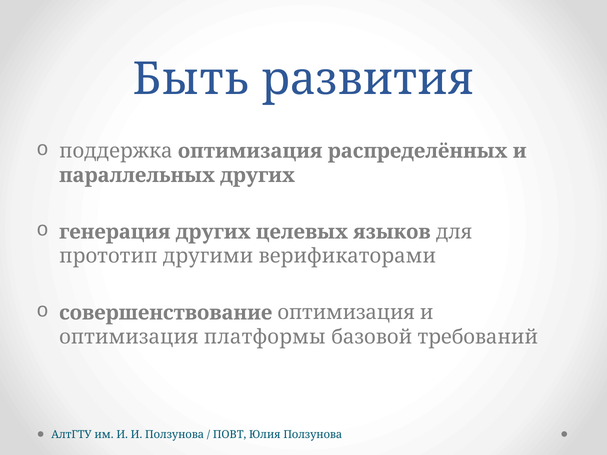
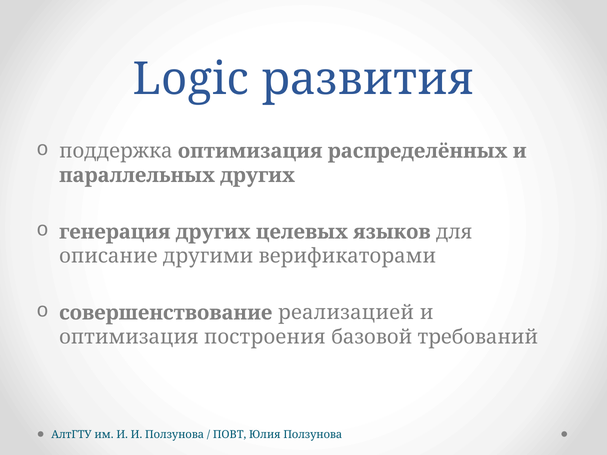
Быть: Быть -> Logic (191, 79)
прототип: прототип -> описание (108, 256)
совершенствование оптимизация: оптимизация -> реализацией (346, 313)
платформы: платформы -> построения (265, 337)
